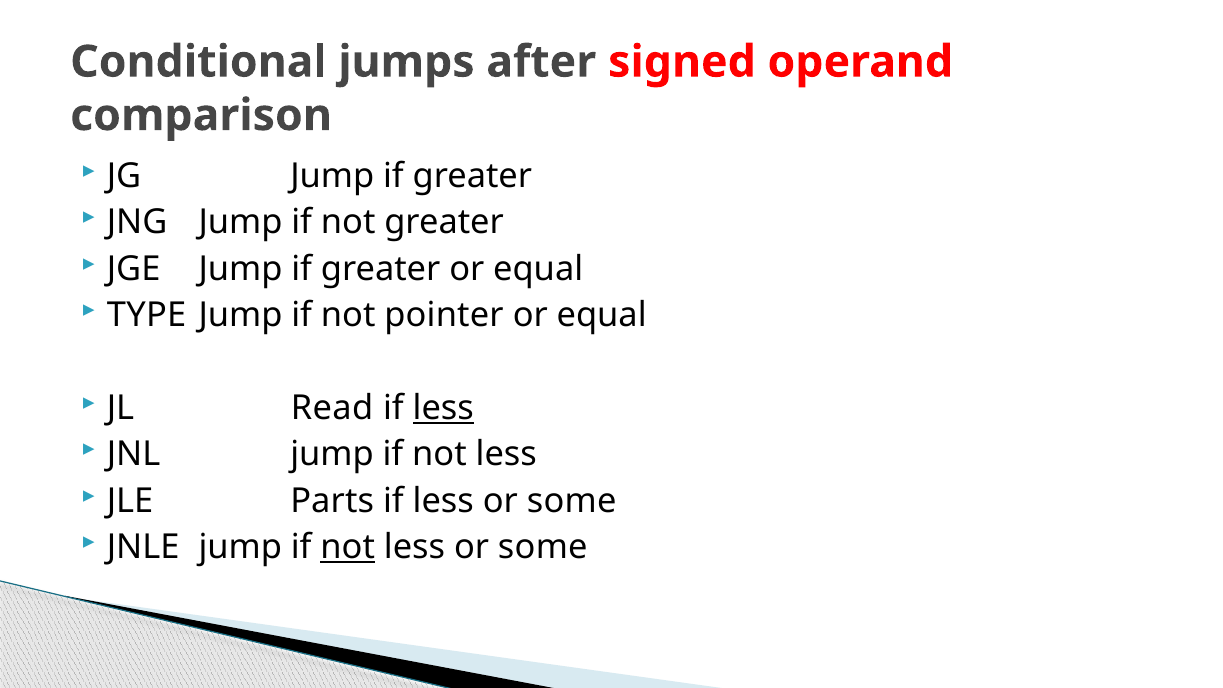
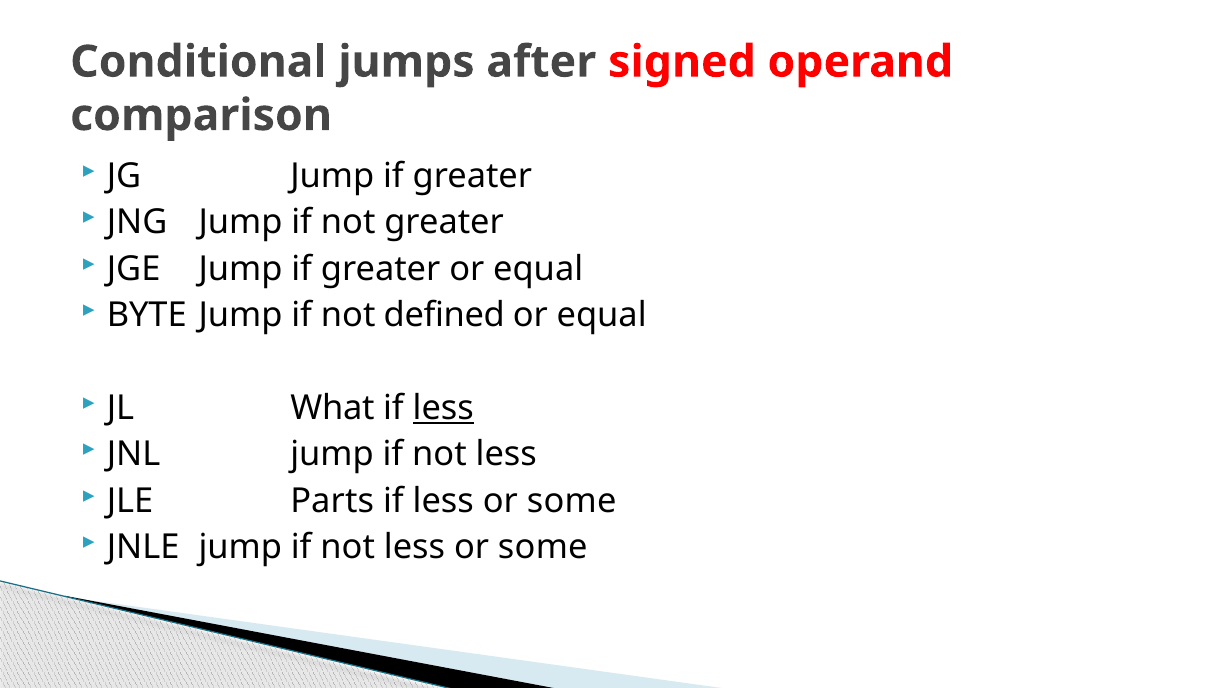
TYPE: TYPE -> BYTE (147, 315)
pointer: pointer -> defined (444, 315)
Read: Read -> What (332, 408)
not underline: present -> none (348, 547)
